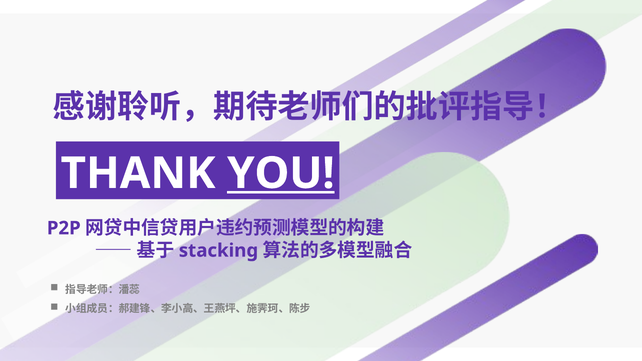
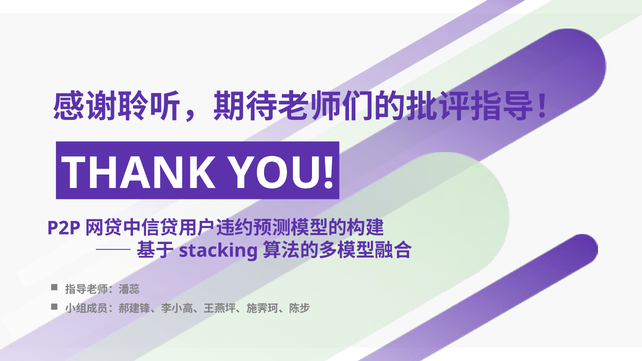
YOU underline: present -> none (281, 173)
